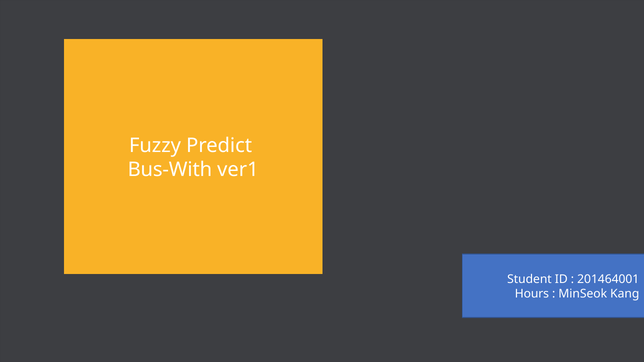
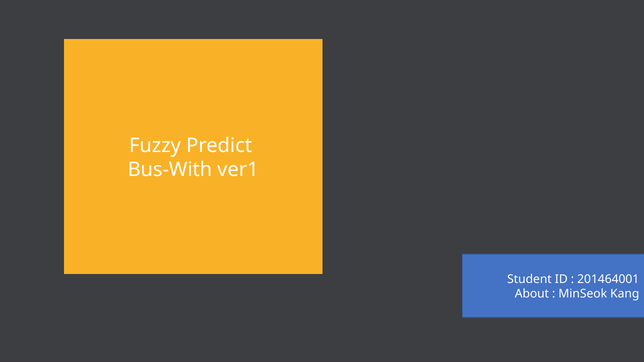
Hours: Hours -> About (532, 294)
